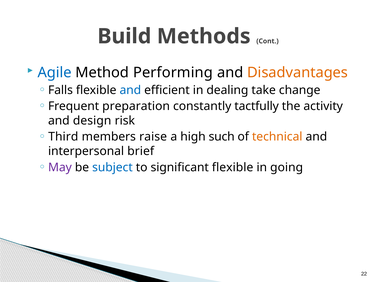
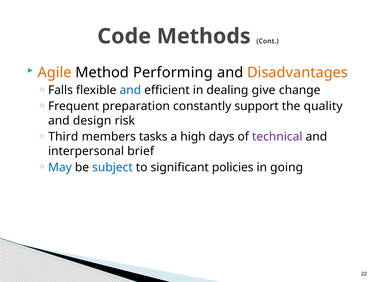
Build: Build -> Code (124, 36)
Agile colour: blue -> orange (55, 73)
take: take -> give (264, 90)
tactfully: tactfully -> support (257, 106)
activity: activity -> quality (323, 106)
raise: raise -> tasks (153, 137)
such: such -> days (222, 137)
technical colour: orange -> purple (277, 137)
May colour: purple -> blue (60, 167)
significant flexible: flexible -> policies (233, 167)
